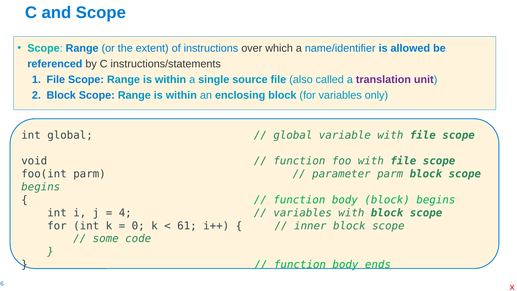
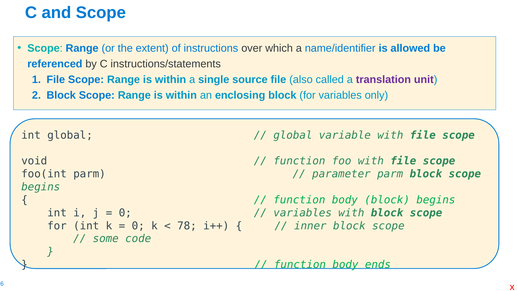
4: 4 -> 0 (125, 213)
61: 61 -> 78 (187, 226)
